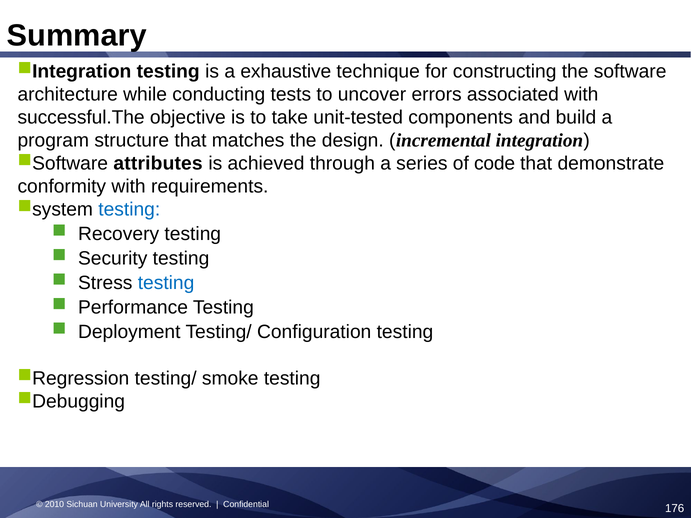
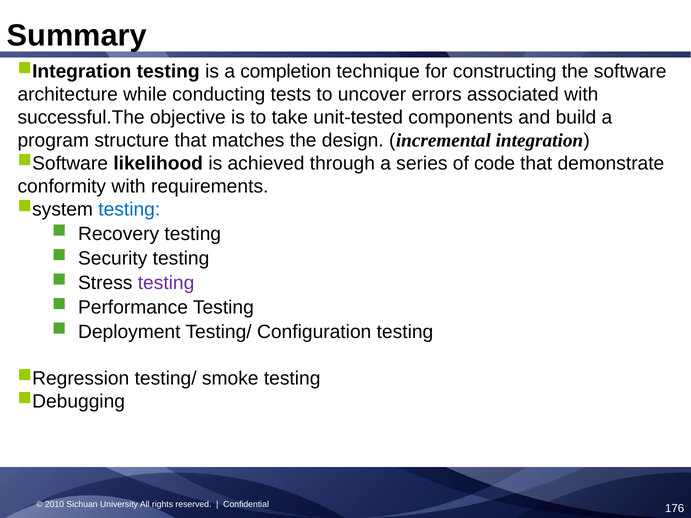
exhaustive: exhaustive -> completion (286, 71)
attributes: attributes -> likelihood (158, 164)
testing colour: blue -> purple (166, 283)
